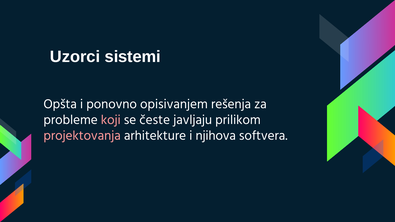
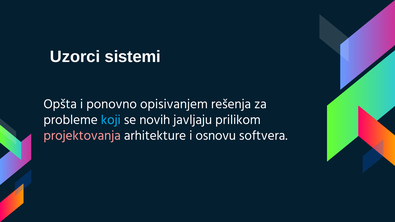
koji colour: pink -> light blue (111, 120)
česte: česte -> novih (155, 120)
njihova: njihova -> osnovu (216, 136)
